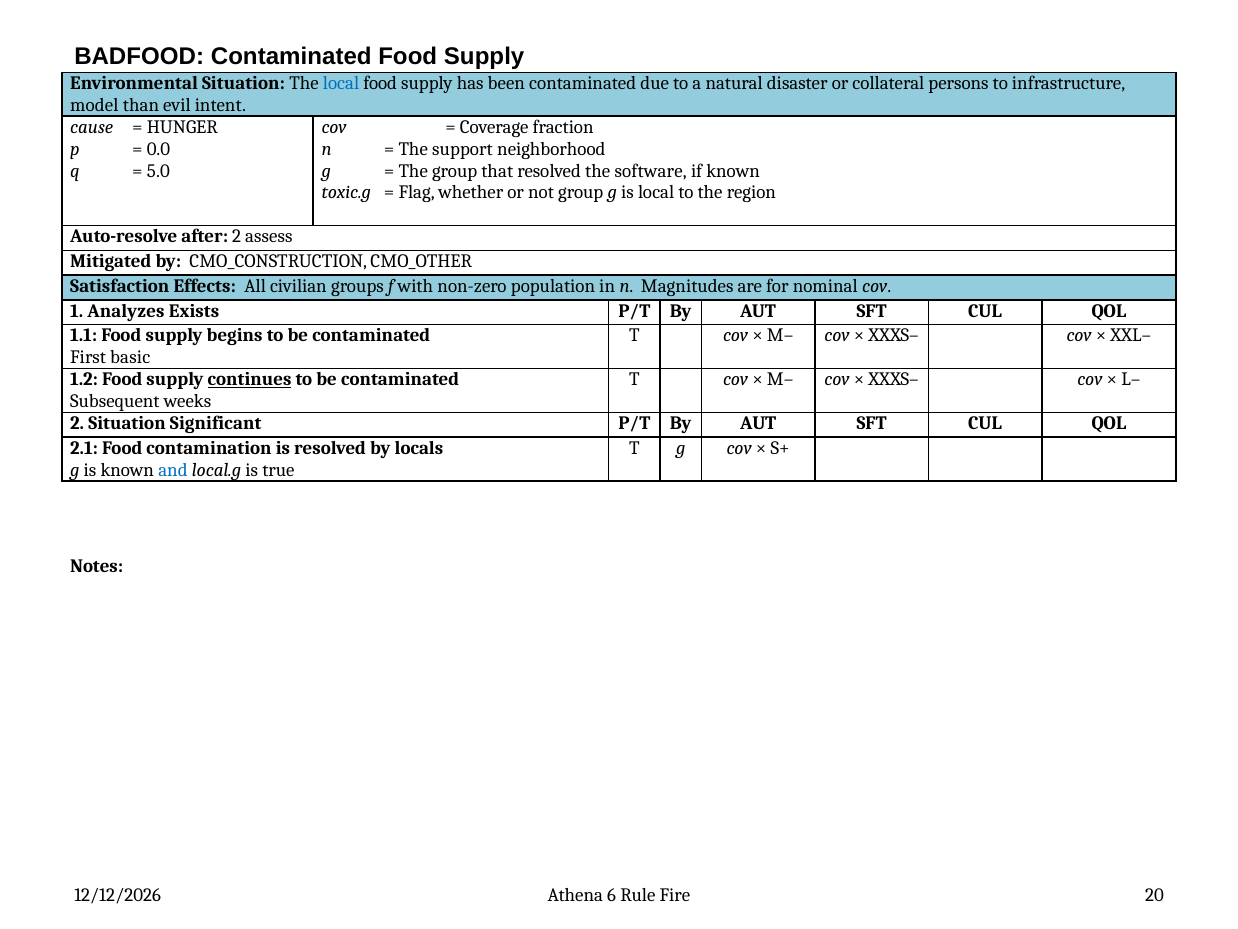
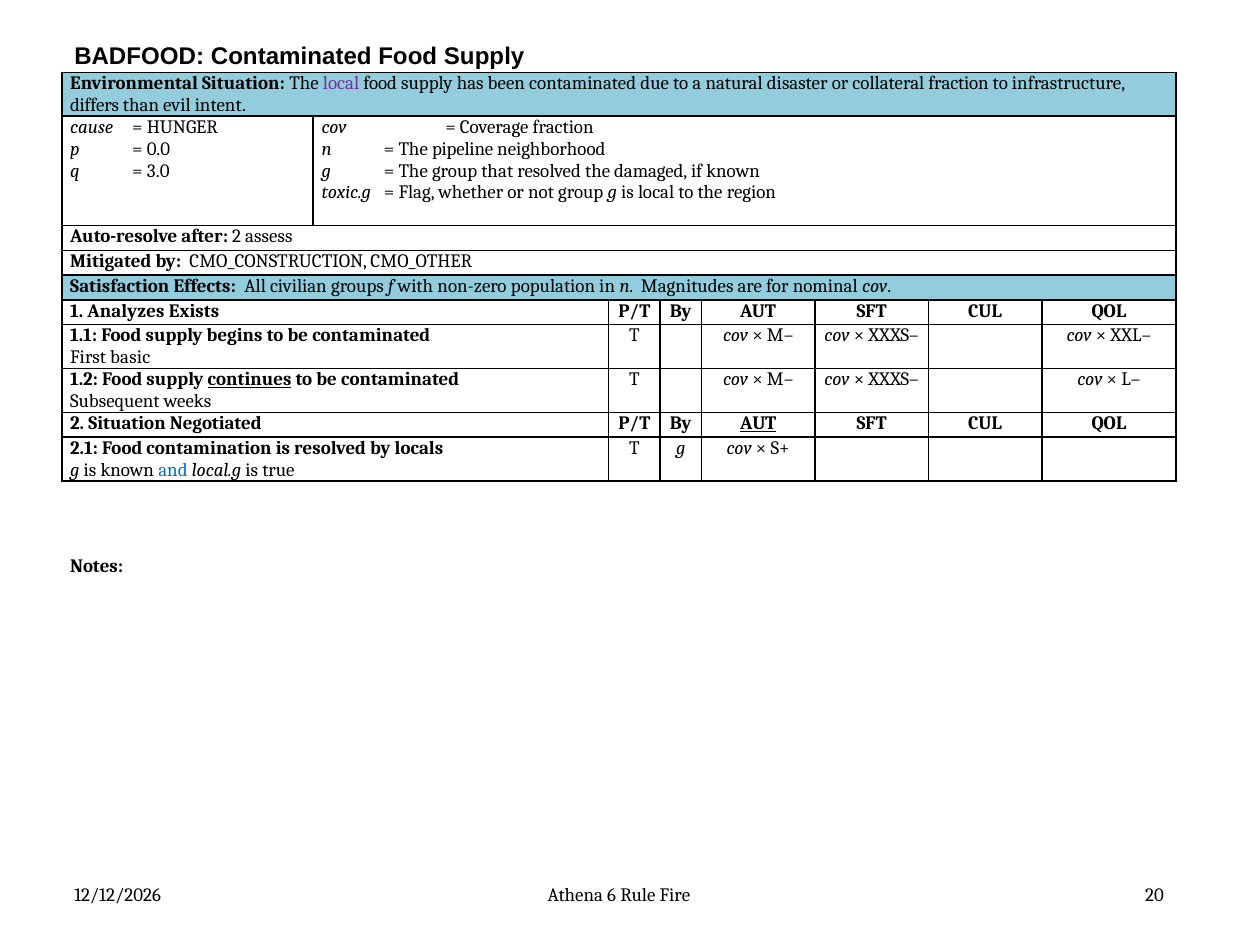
local colour: blue -> purple (341, 83)
collateral persons: persons -> fraction (959, 83)
model: model -> differs (95, 105)
support: support -> pipeline (463, 149)
5.0: 5.0 -> 3.0 (158, 171)
software: software -> damaged (651, 171)
Significant: Significant -> Negotiated (216, 423)
AUT underline: none -> present (758, 423)
